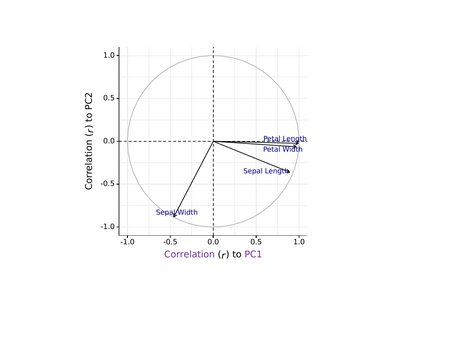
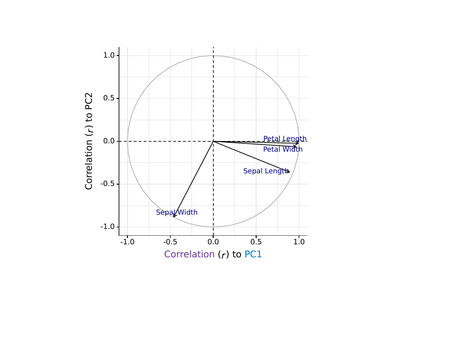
PC1 colour: purple -> blue (253, 255)
